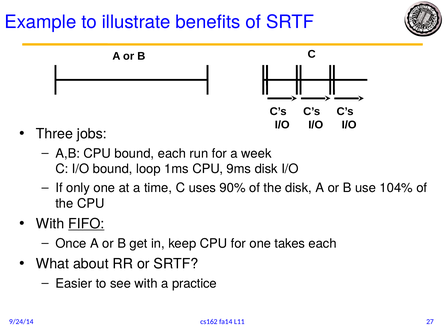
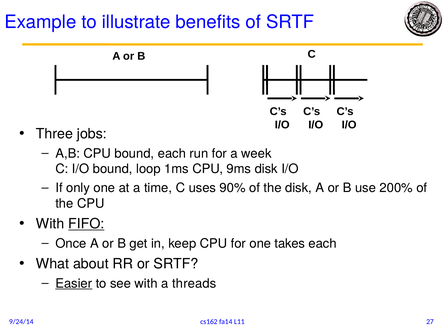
104%: 104% -> 200% (396, 188)
Easier underline: none -> present (74, 284)
practice: practice -> threads (194, 284)
